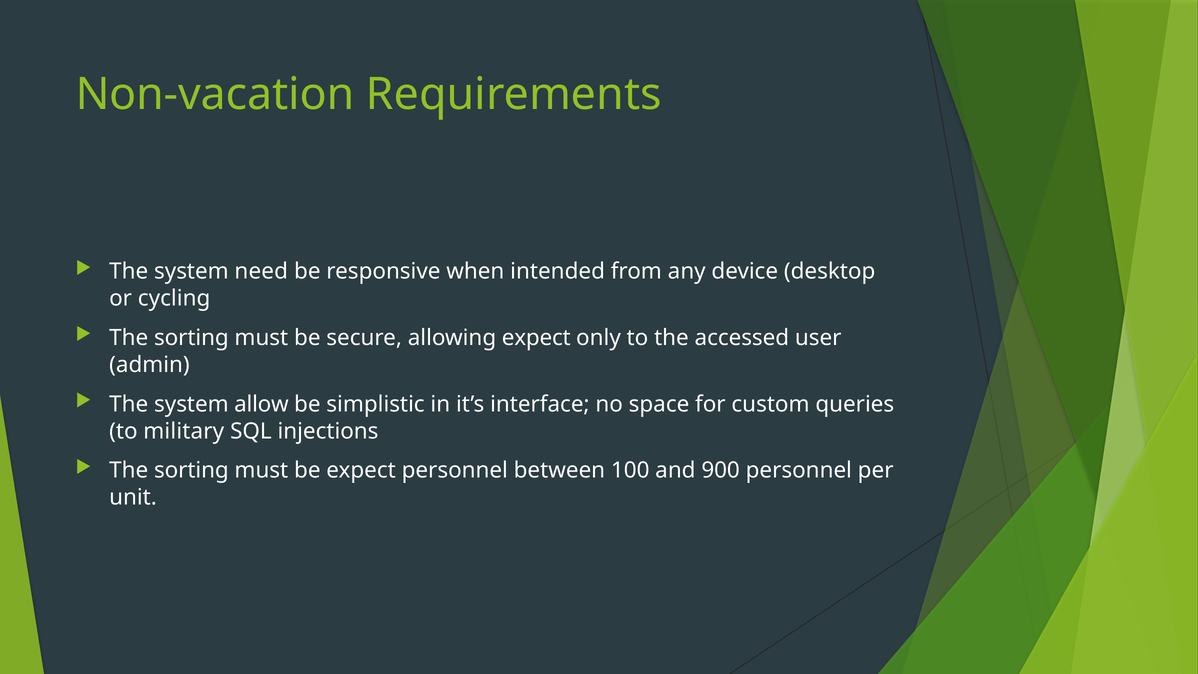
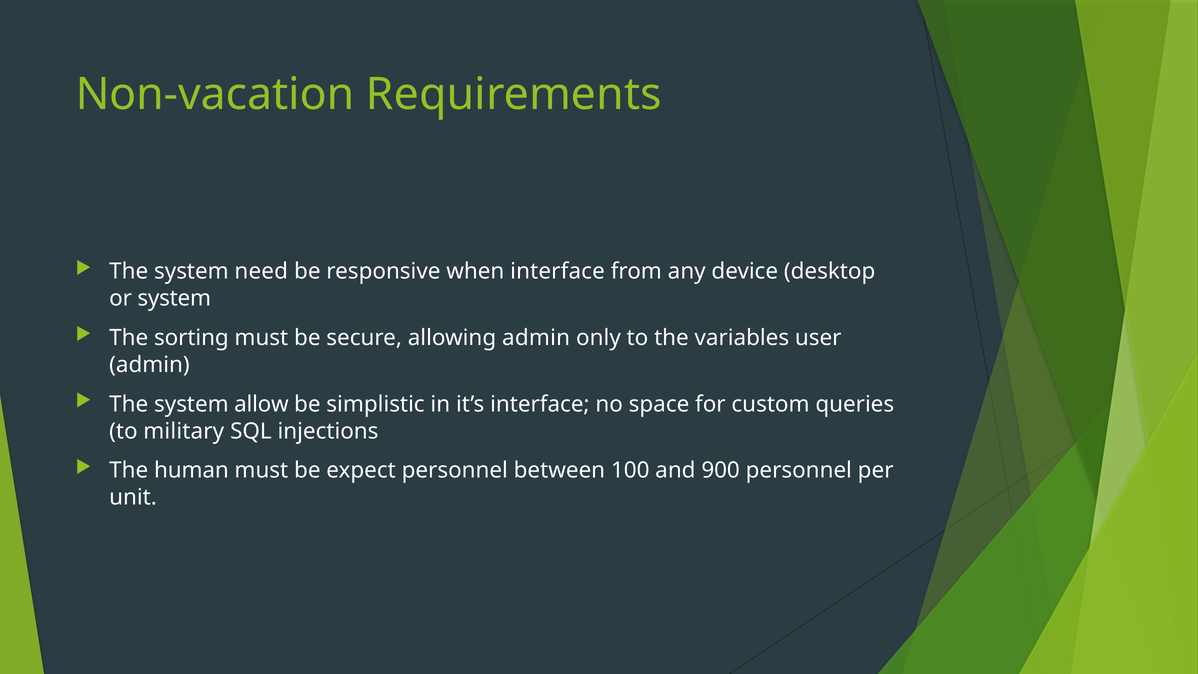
when intended: intended -> interface (558, 271)
or cycling: cycling -> system (174, 298)
allowing expect: expect -> admin (536, 338)
accessed: accessed -> variables (742, 338)
sorting: sorting -> human (191, 470)
